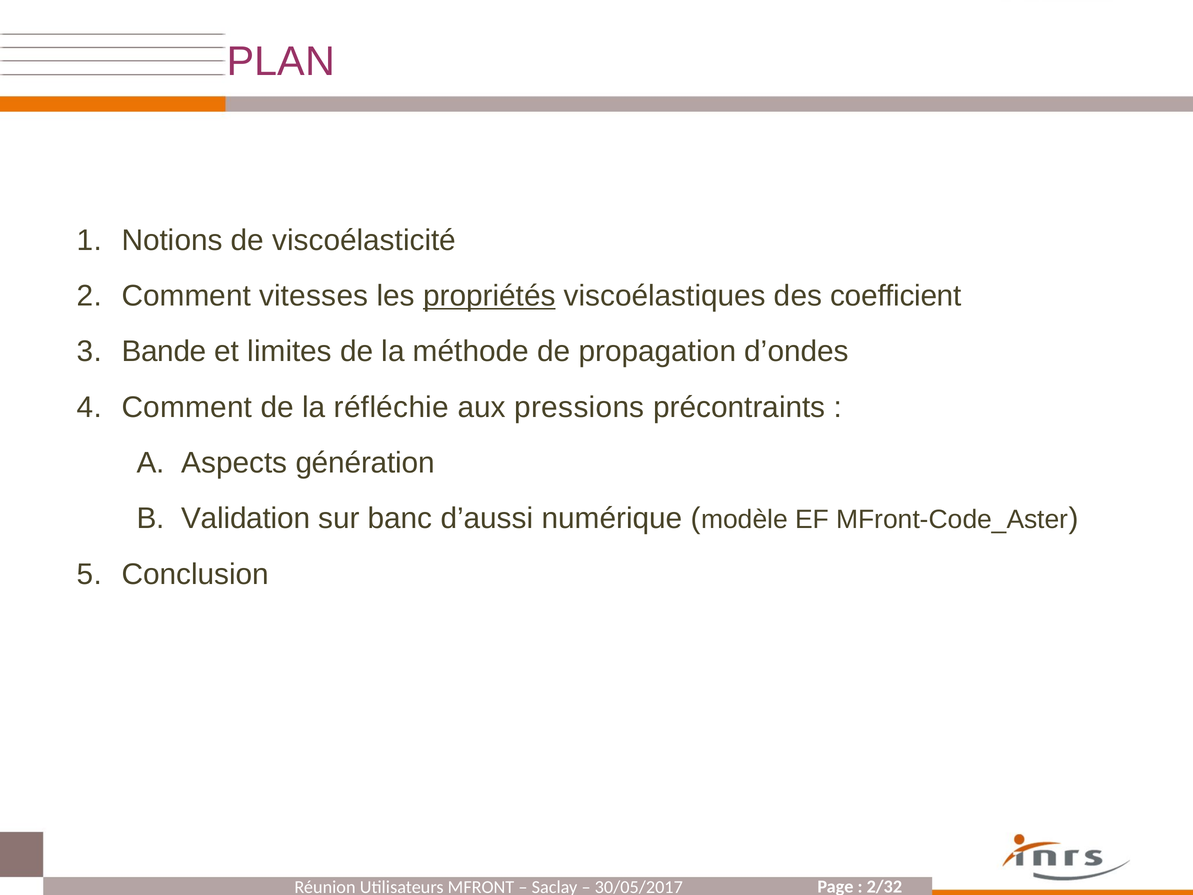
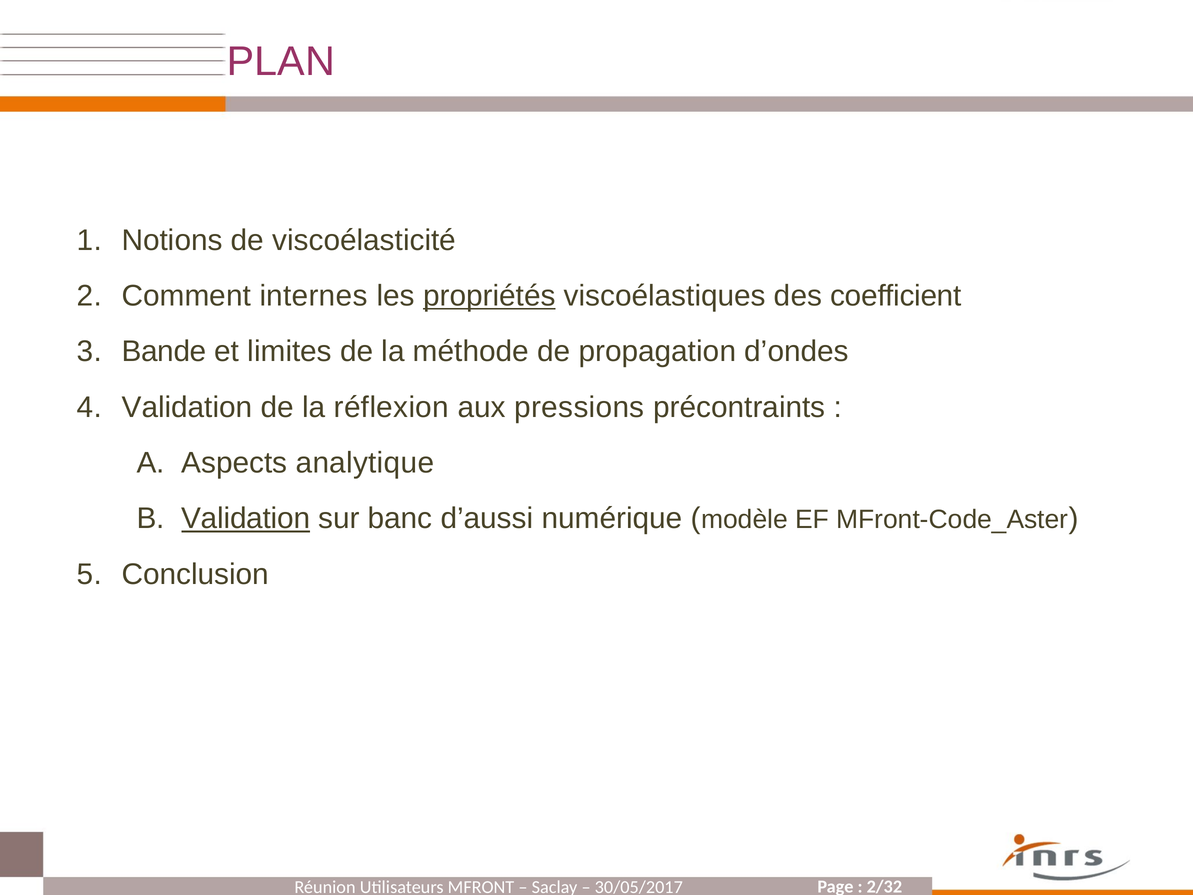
vitesses: vitesses -> internes (314, 296)
Comment: Comment -> Validation (187, 407)
réfléchie: réfléchie -> réflexion (391, 407)
génération: génération -> analytique (365, 463)
Validation underline: none -> present (246, 518)
